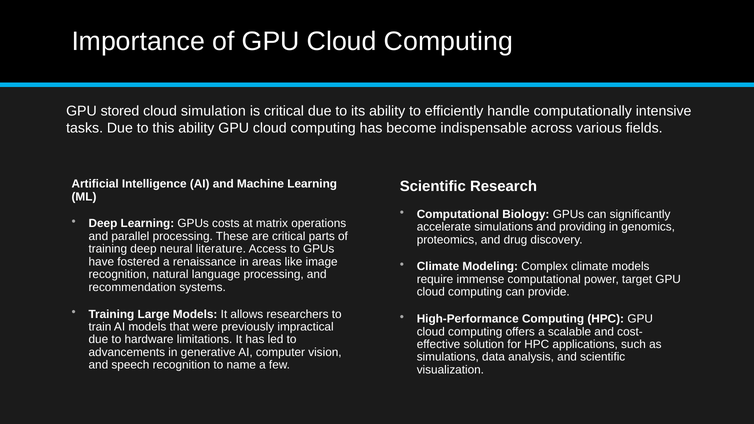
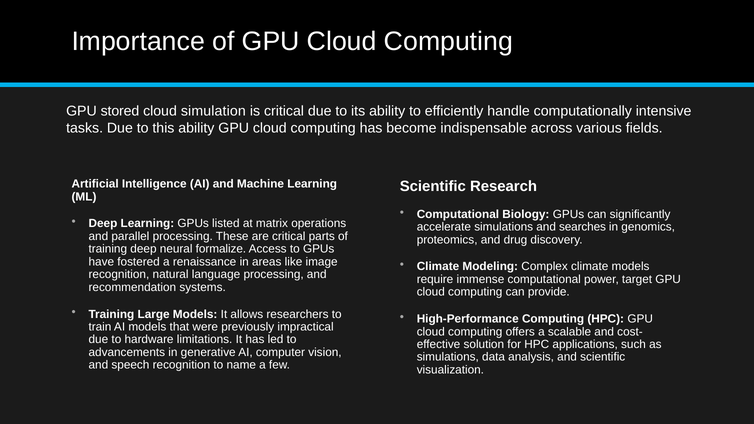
costs: costs -> listed (226, 224)
providing: providing -> searches (583, 227)
literature: literature -> formalize (221, 249)
